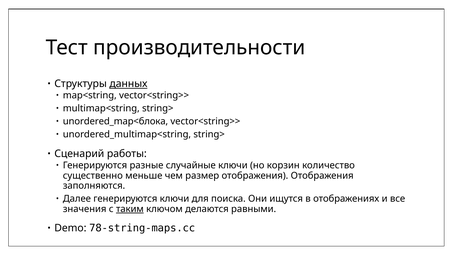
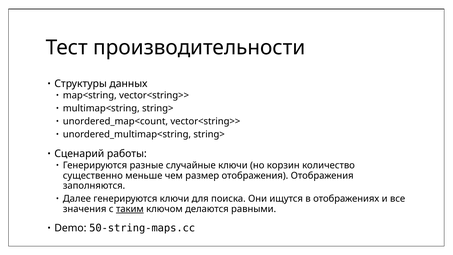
данных underline: present -> none (128, 84)
unordered_map<блока: unordered_map<блока -> unordered_map<count (115, 121)
78-string-maps.cc: 78-string-maps.cc -> 50-string-maps.cc (142, 228)
